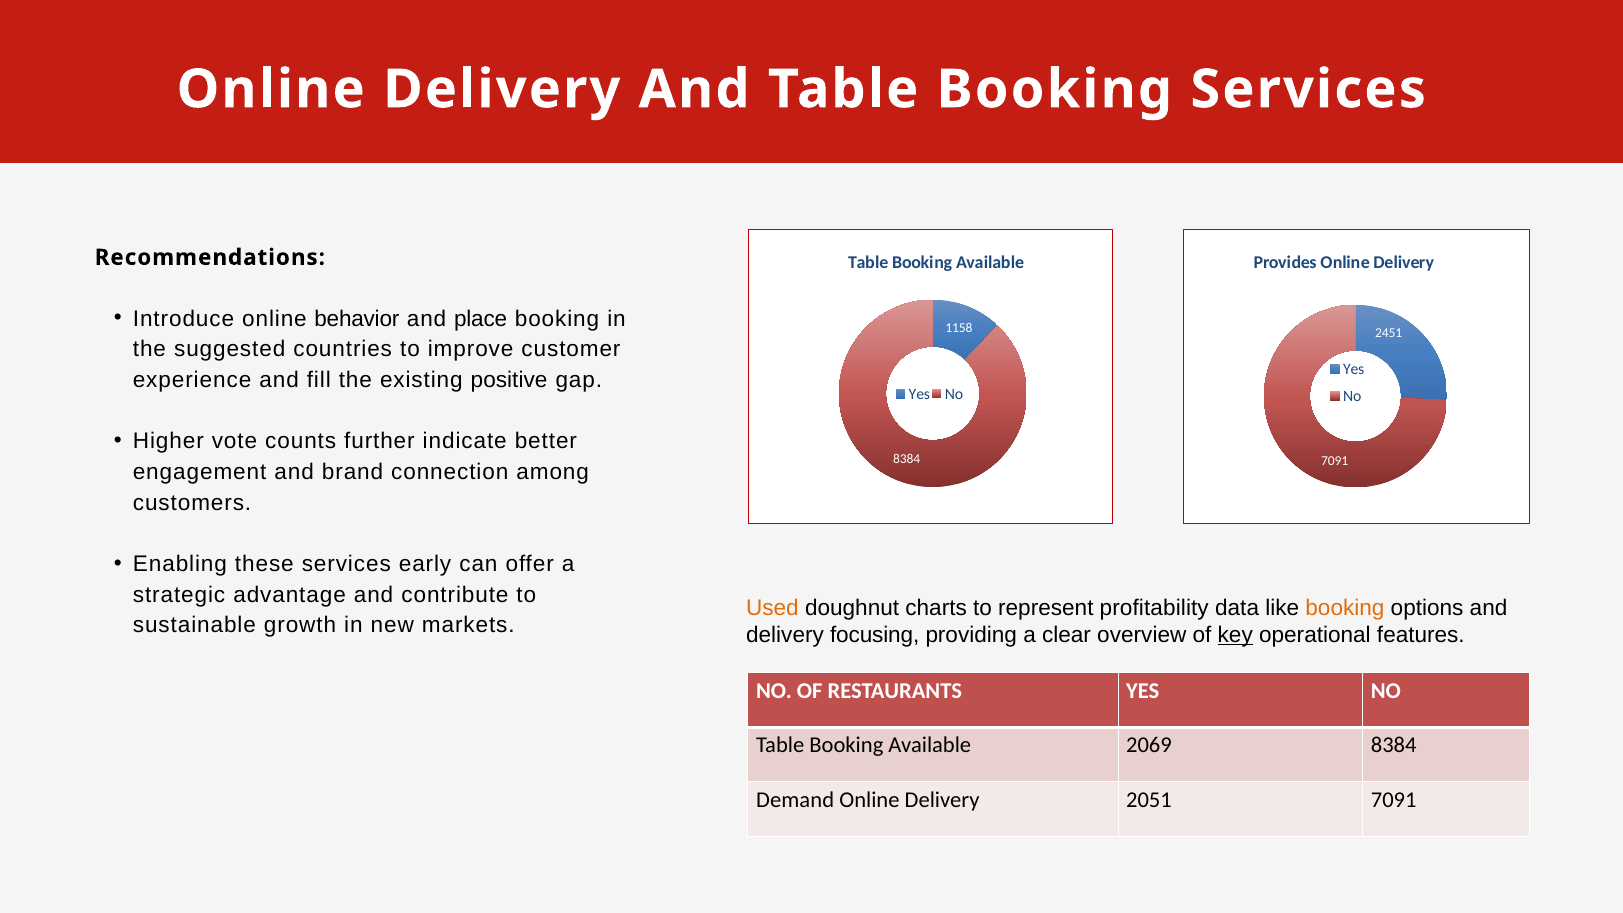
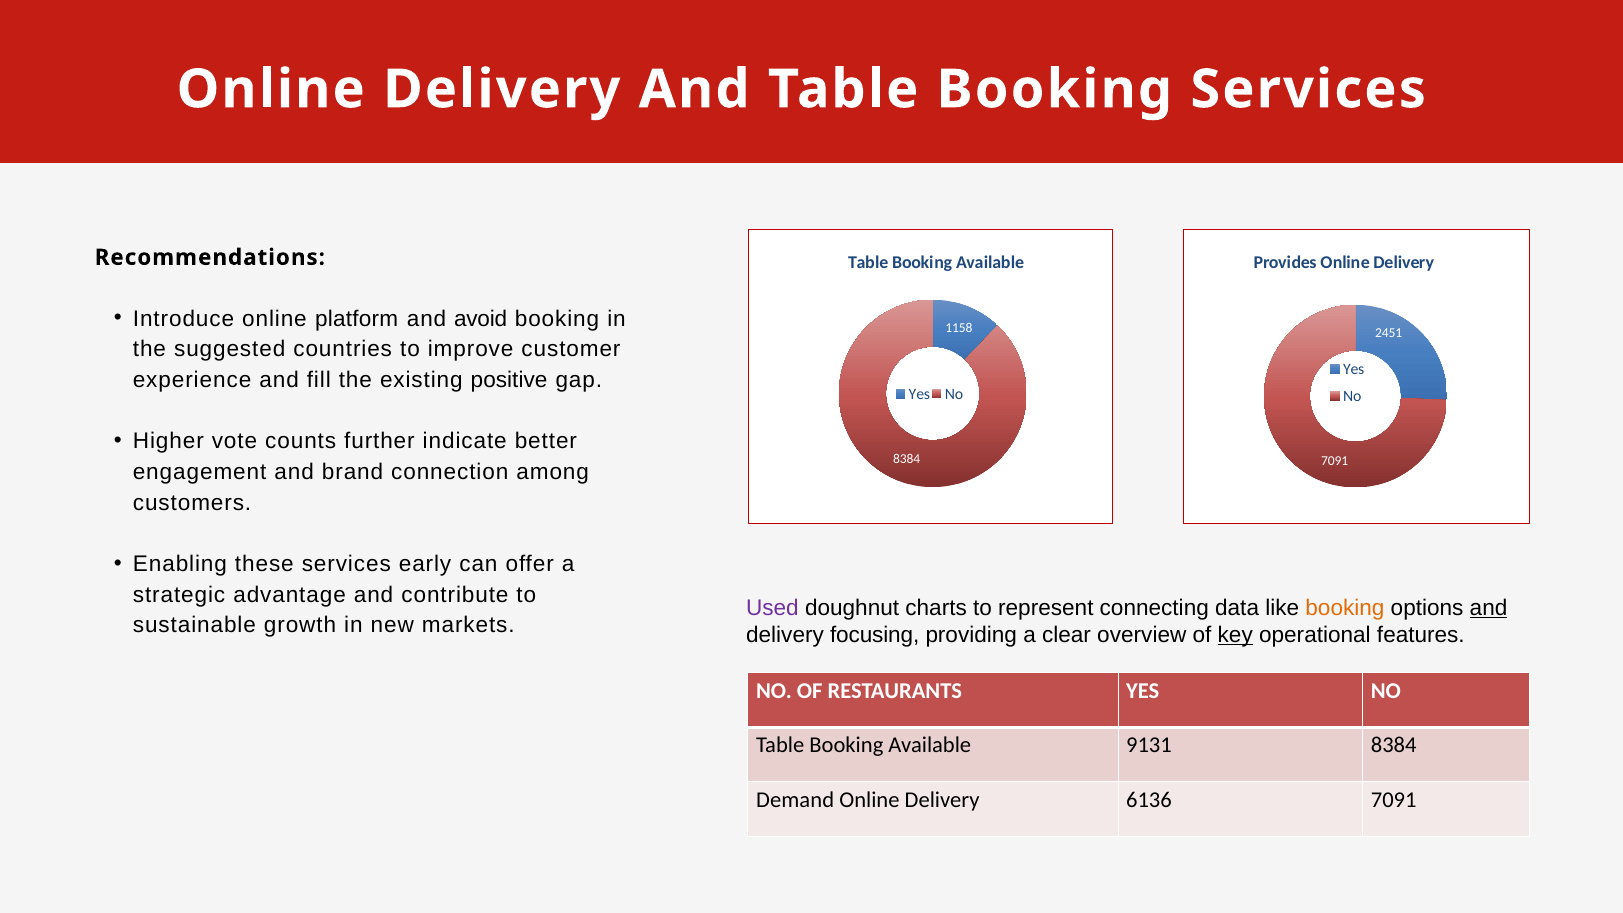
behavior: behavior -> platform (357, 319)
place: place -> avoid (481, 319)
Used colour: orange -> purple (772, 608)
profitability: profitability -> connecting (1154, 608)
and underline: none -> present (1489, 608)
2069: 2069 -> 9131 (1149, 745)
2051: 2051 -> 6136 (1149, 800)
